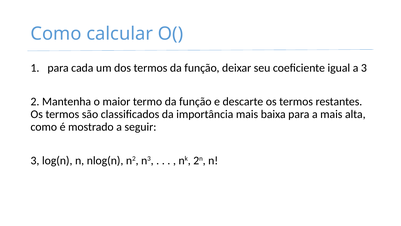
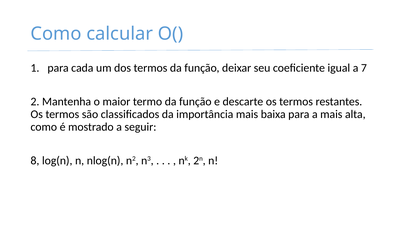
a 3: 3 -> 7 (364, 68)
3: 3 -> 8 (35, 160)
